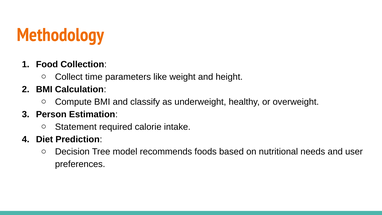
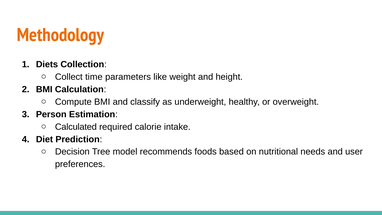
Food: Food -> Diets (47, 64)
Statement: Statement -> Calculated (76, 127)
